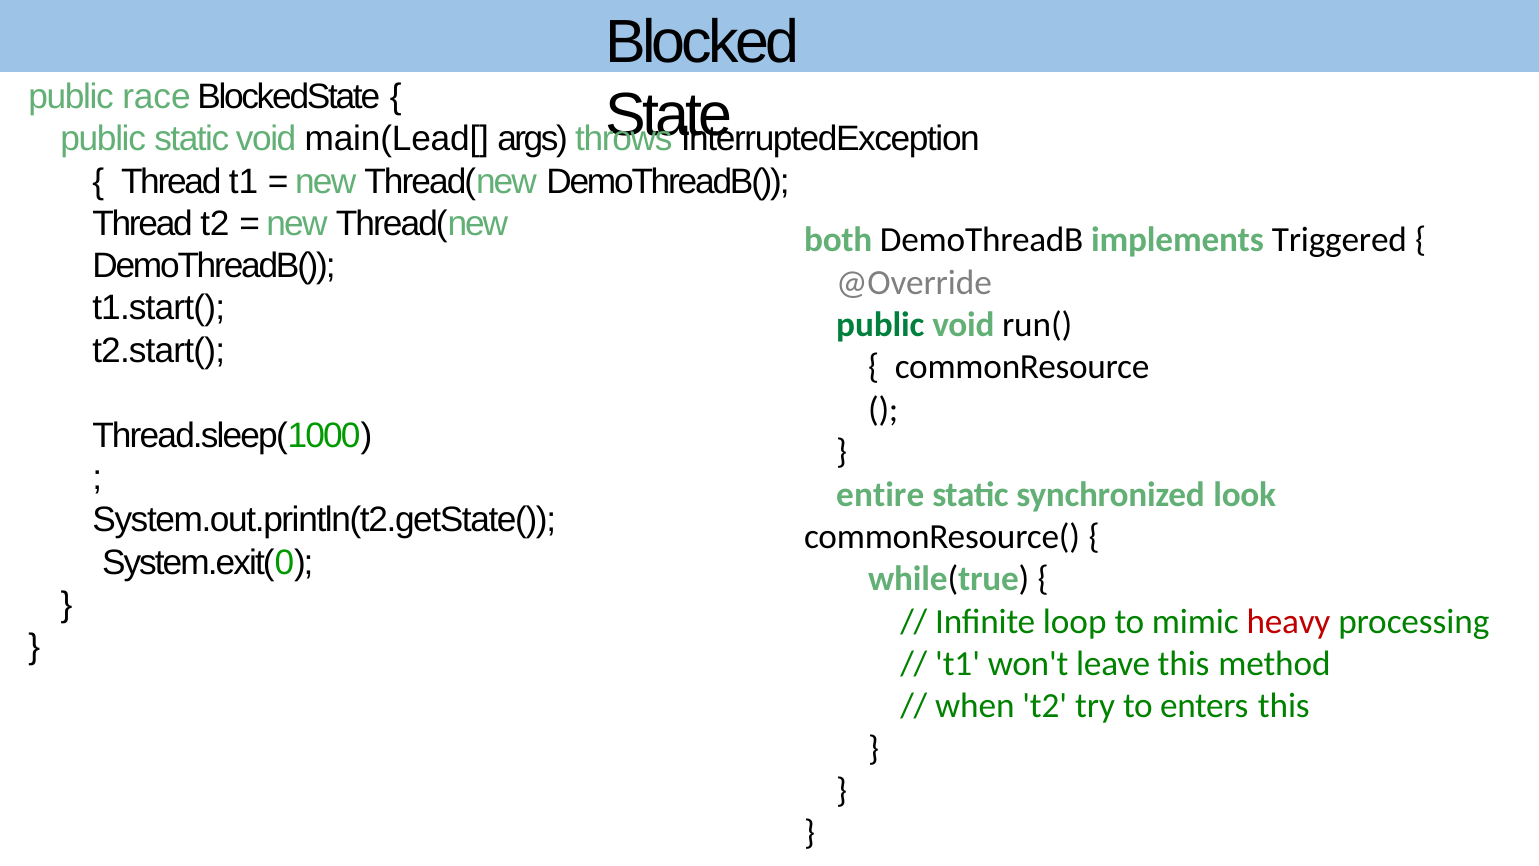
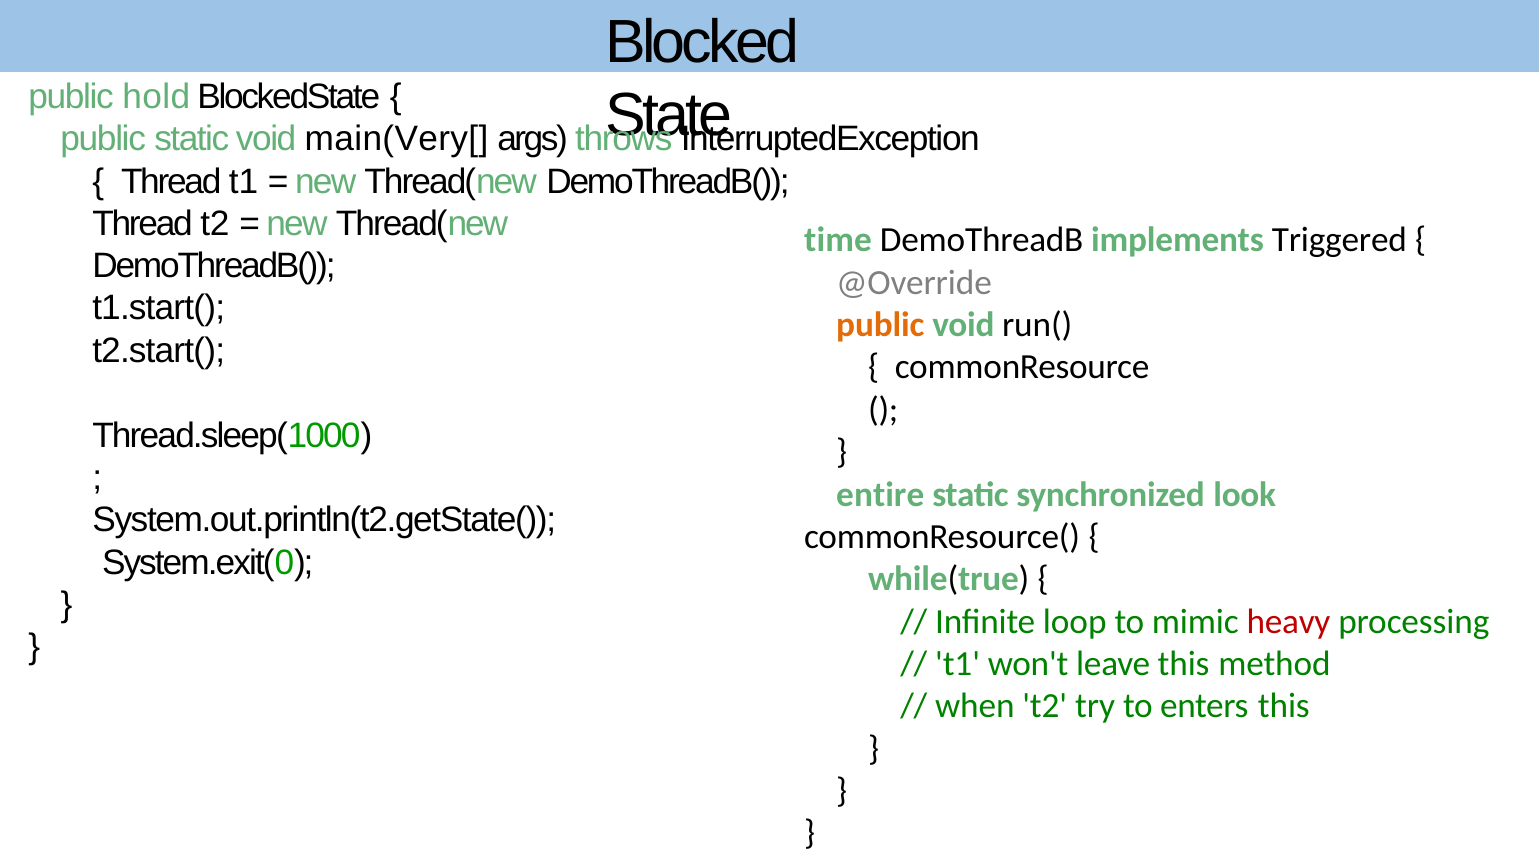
race: race -> hold (156, 97)
main(Lead[: main(Lead[ -> main(Very[ (396, 139)
both: both -> time (838, 240)
public colour: green -> orange (880, 325)
